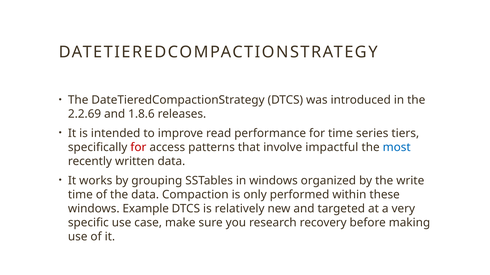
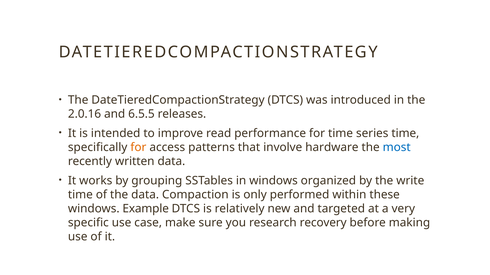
2.2.69: 2.2.69 -> 2.0.16 (85, 114)
1.8.6: 1.8.6 -> 6.5.5 (141, 114)
series tiers: tiers -> time (405, 134)
for colour: red -> orange (138, 148)
impactful: impactful -> hardware (332, 148)
